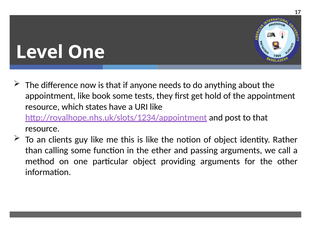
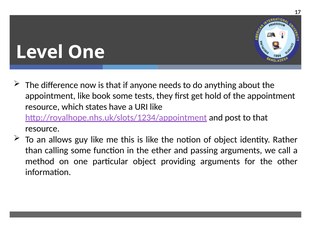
clients: clients -> allows (60, 140)
